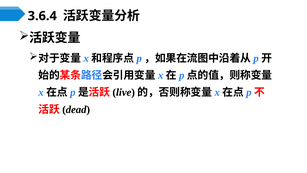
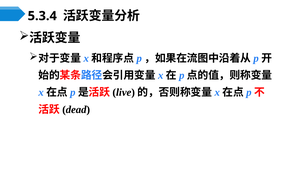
3.6.4: 3.6.4 -> 5.3.4 (42, 16)
